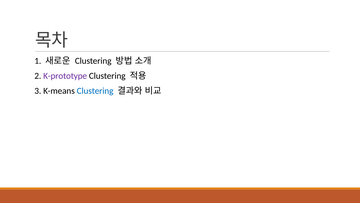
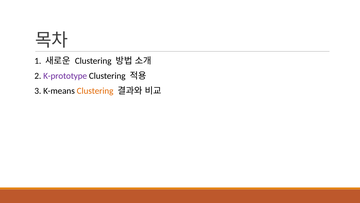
Clustering colour: blue -> orange (95, 91)
